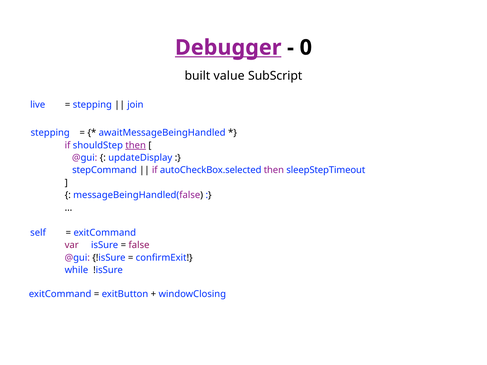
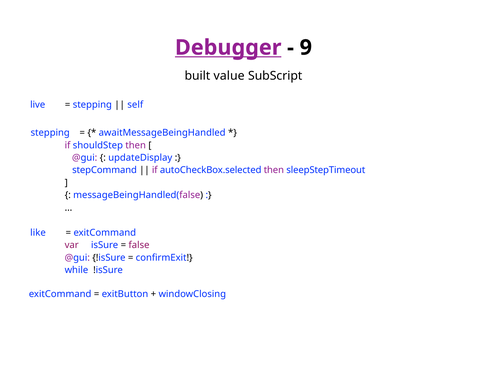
0: 0 -> 9 (306, 48)
join: join -> self (135, 105)
then underline: present -> none (136, 145)
self: self -> like (38, 233)
